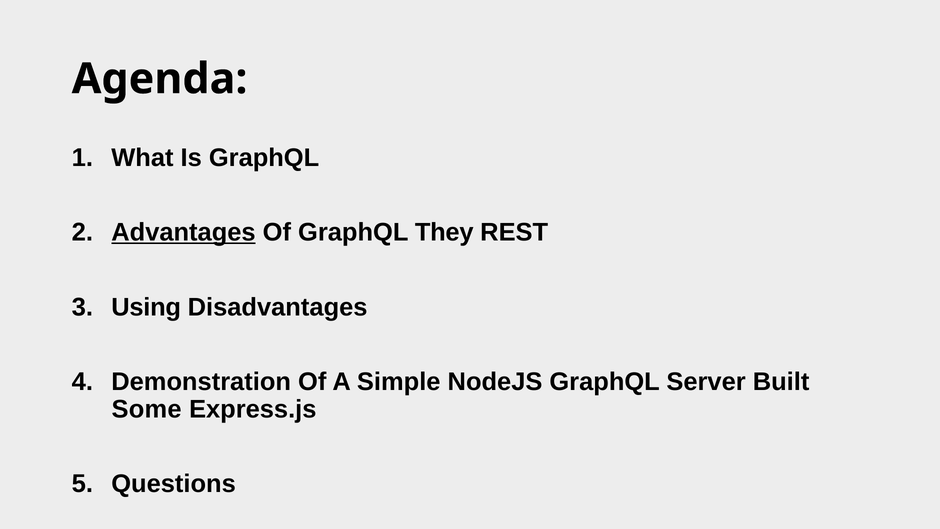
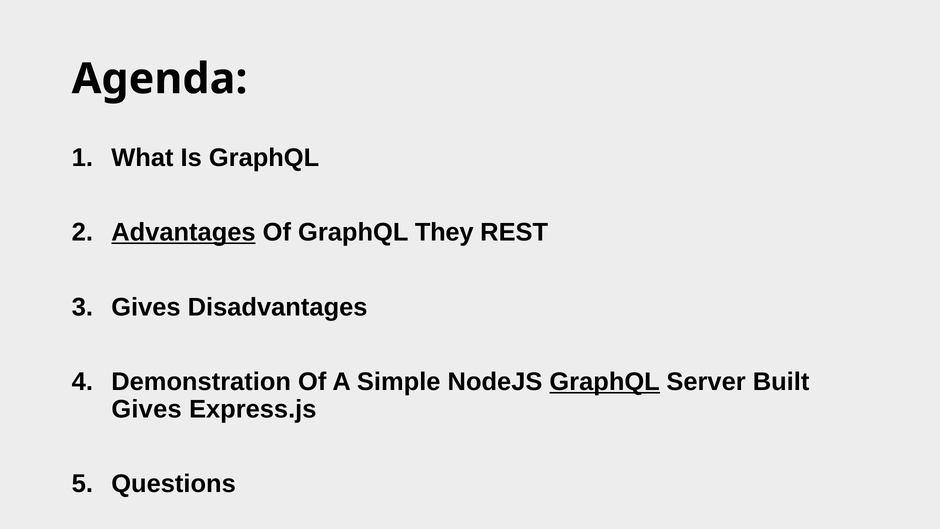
Using: Using -> Gives (146, 307)
GraphQL underline: none -> present (605, 382)
Some: Some -> Gives (147, 409)
